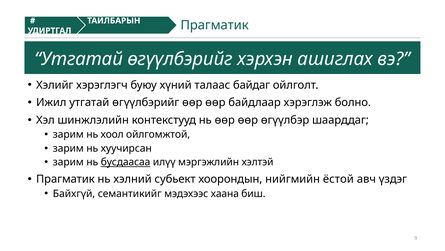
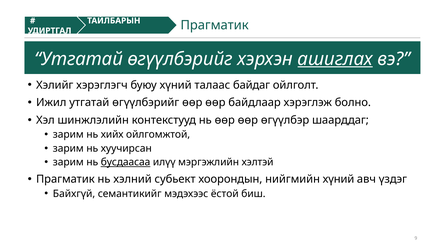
ашиглах underline: none -> present (335, 59)
хоол: хоол -> хийх (112, 134)
нийгмийн ёстой: ёстой -> хүний (338, 179)
хаана: хаана -> ёстой (225, 193)
